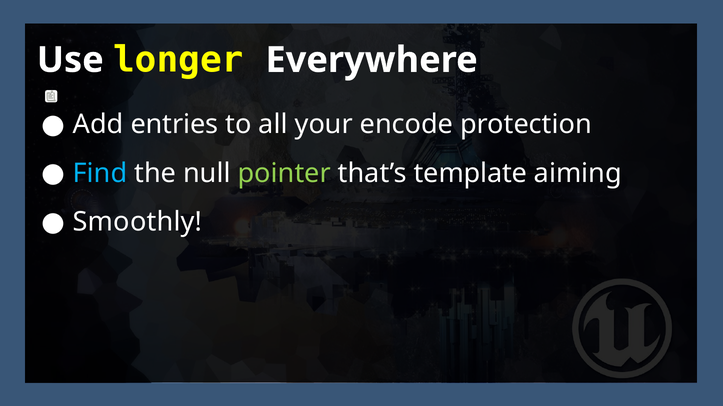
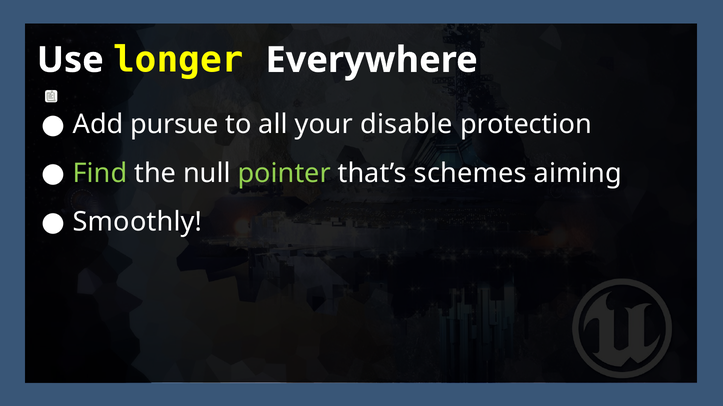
entries: entries -> pursue (175, 125)
encode: encode -> disable (406, 125)
Find colour: light blue -> light green (100, 173)
template: template -> schemes (470, 173)
